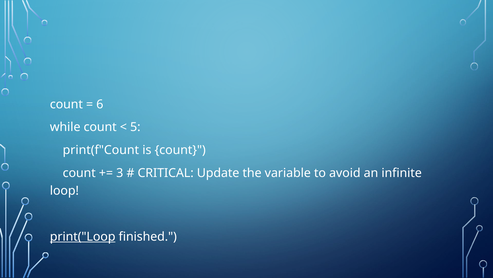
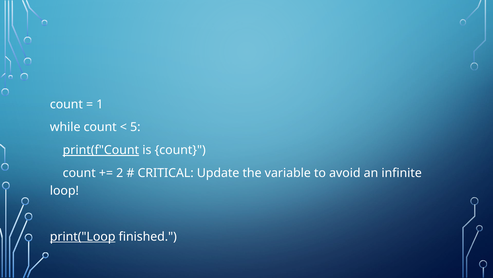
6: 6 -> 1 (100, 104)
print(f"Count underline: none -> present (101, 150)
3: 3 -> 2 (120, 173)
